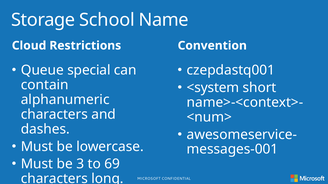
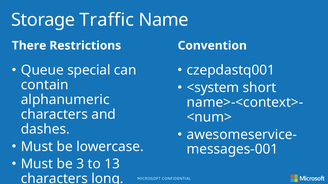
School: School -> Traffic (107, 20)
Cloud: Cloud -> There (29, 46)
69: 69 -> 13 (112, 164)
